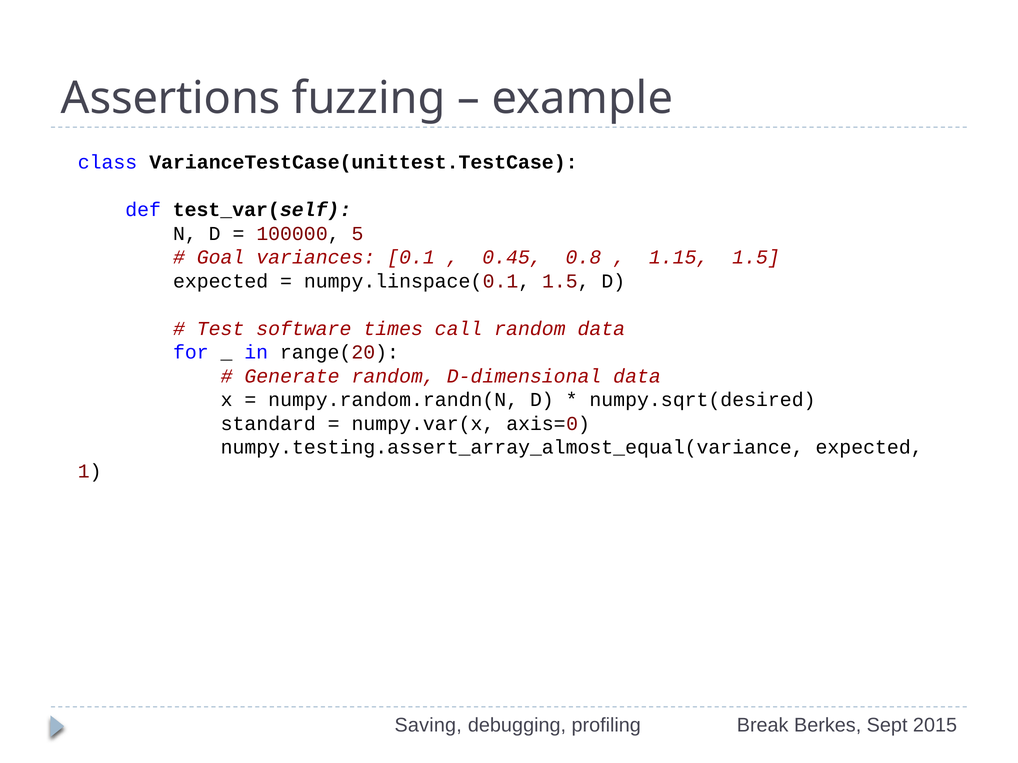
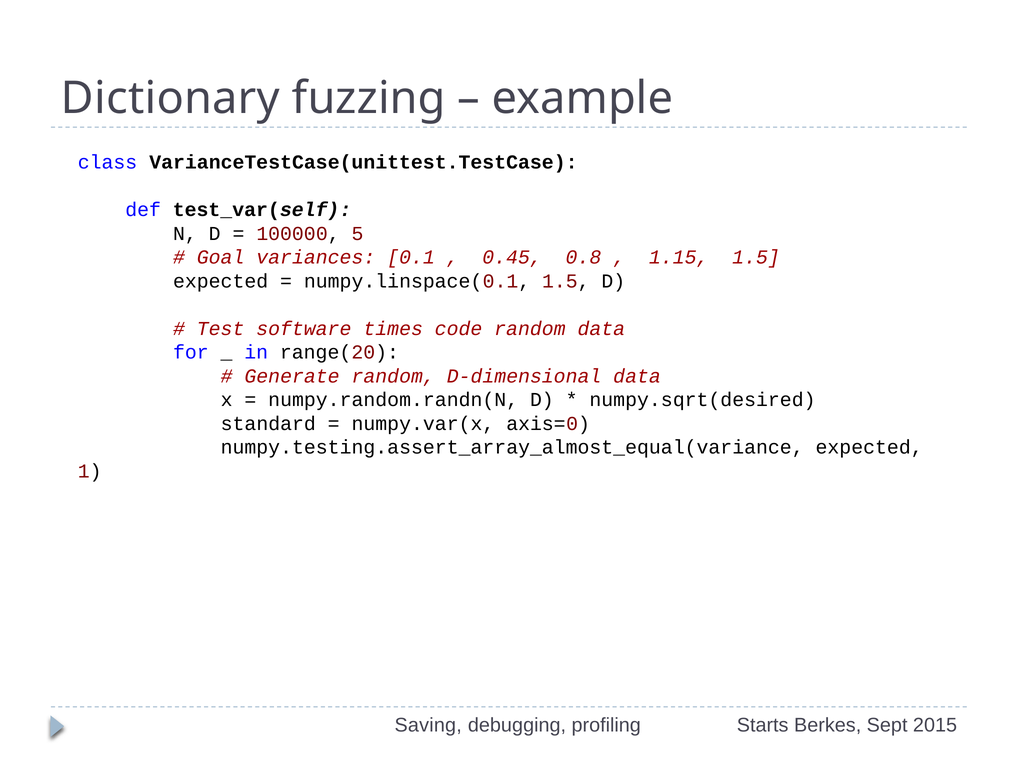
Assertions: Assertions -> Dictionary (170, 98)
call: call -> code (459, 329)
Break: Break -> Starts (763, 726)
